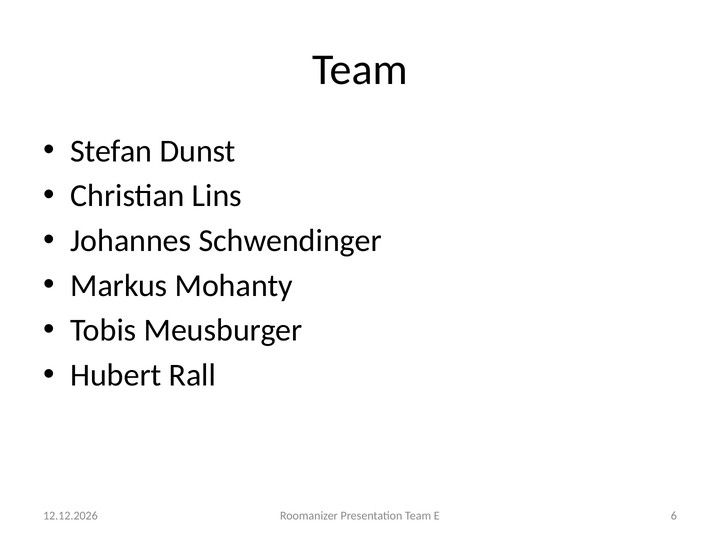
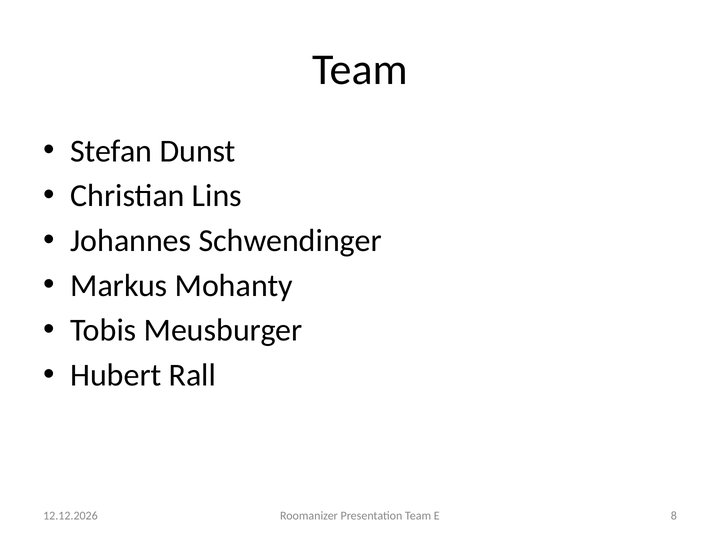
6: 6 -> 8 (674, 516)
